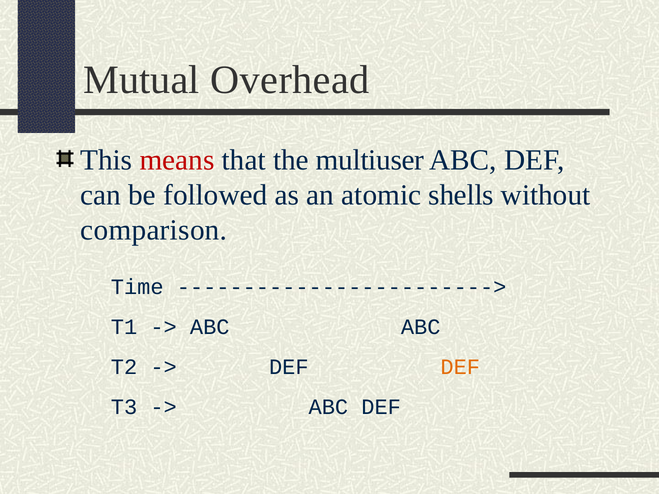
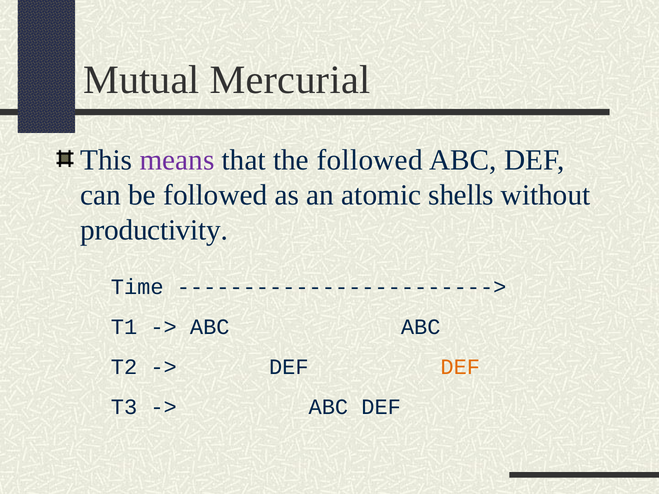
Overhead: Overhead -> Mercurial (290, 80)
means colour: red -> purple (177, 160)
the multiuser: multiuser -> followed (370, 160)
comparison: comparison -> productivity (154, 230)
